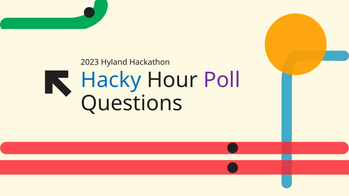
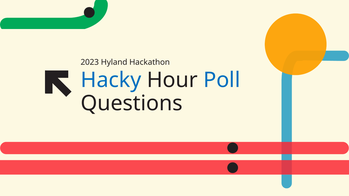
Poll colour: purple -> blue (222, 80)
